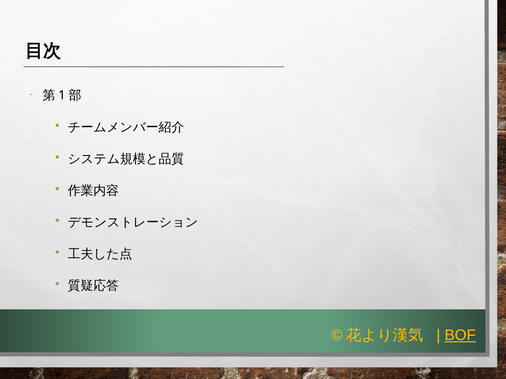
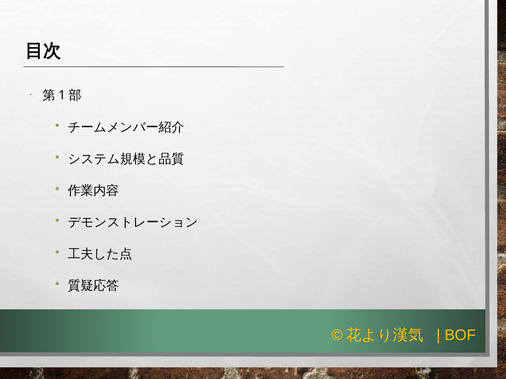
BOF underline: present -> none (460, 336)
